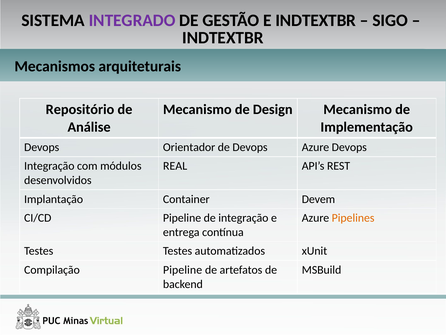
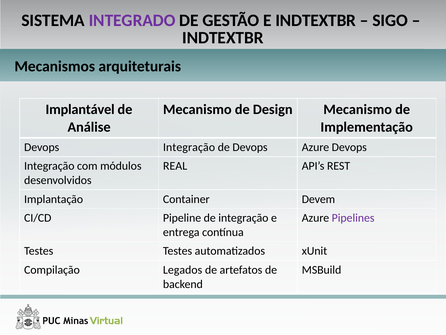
Repositório: Repositório -> Implantável (80, 109)
Orientador: Orientador -> Integração (189, 147)
Pipelines colour: orange -> purple (353, 218)
Compilação Pipeline: Pipeline -> Legados (183, 269)
